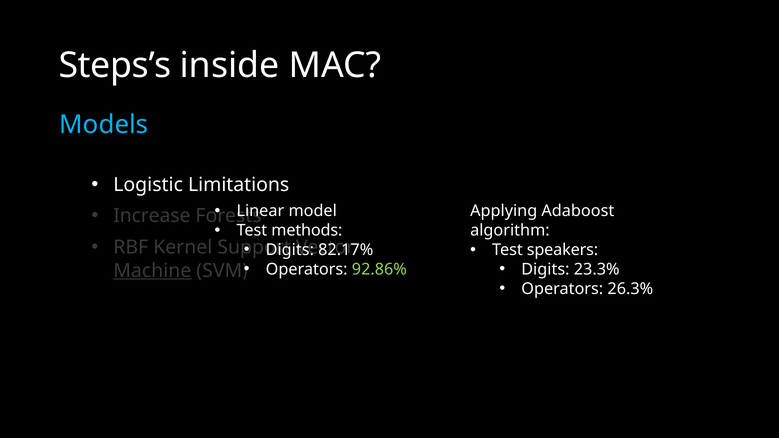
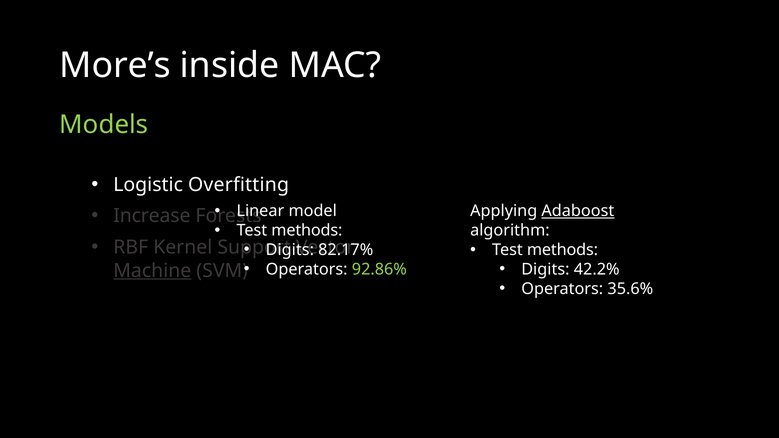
Steps’s: Steps’s -> More’s (115, 65)
Models colour: light blue -> light green (104, 125)
Limitations: Limitations -> Overfitting (239, 185)
Adaboost underline: none -> present (578, 211)
speakers: speakers -> methods (562, 250)
23.3%: 23.3% -> 42.2% (597, 270)
26.3%: 26.3% -> 35.6% (630, 289)
